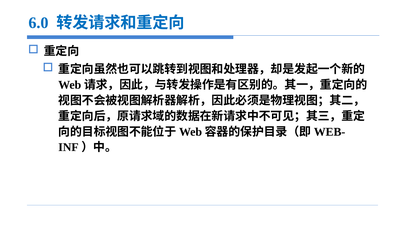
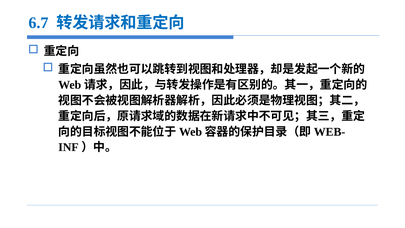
6.0: 6.0 -> 6.7 (38, 23)
